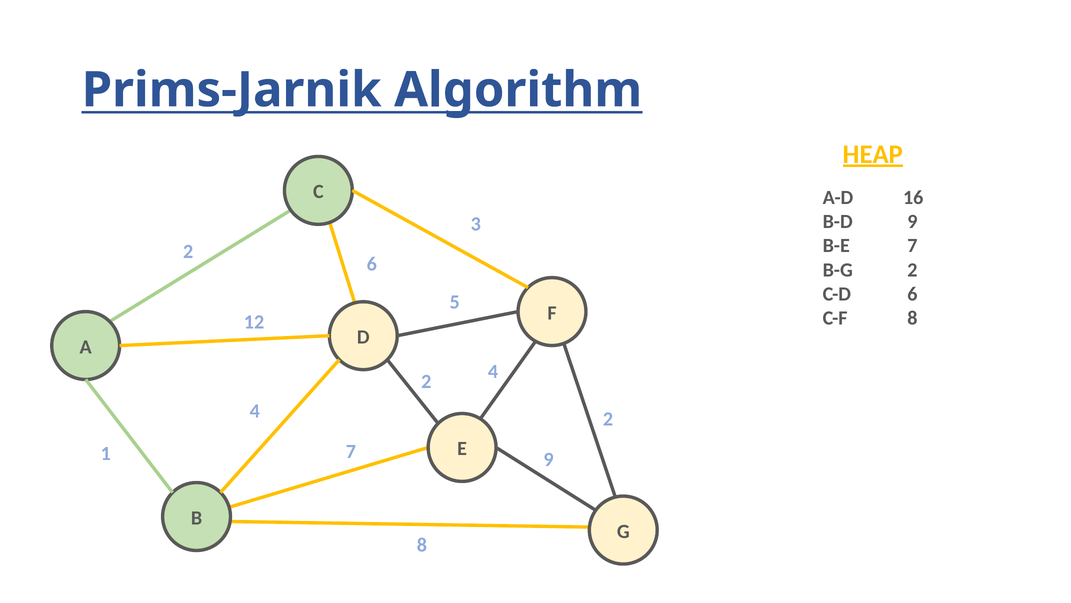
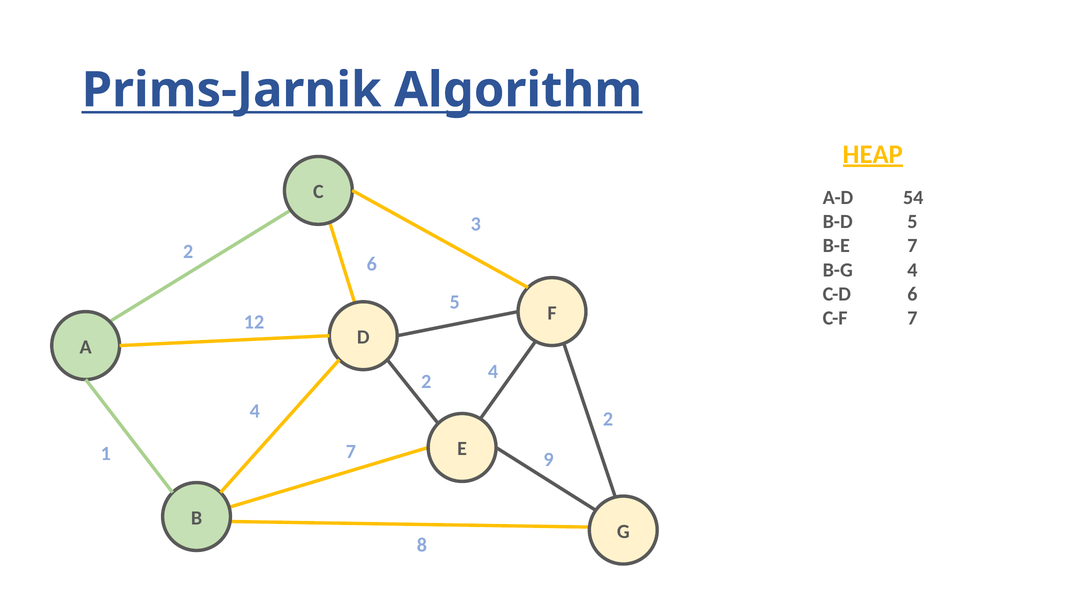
16: 16 -> 54 (913, 197)
B-D 9: 9 -> 5 (912, 222)
B-G 2: 2 -> 4 (912, 270)
C-F 8: 8 -> 7 (912, 318)
